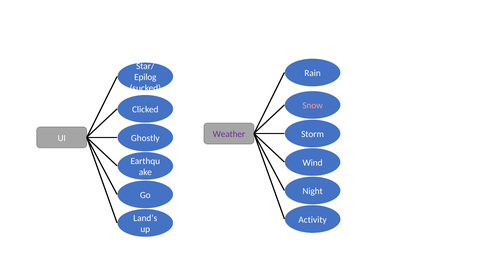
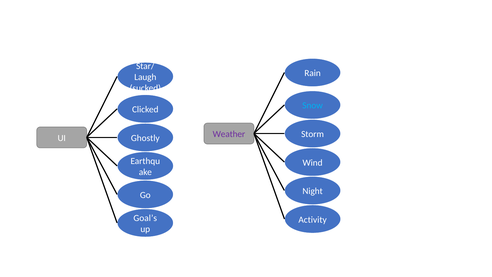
Epilog: Epilog -> Laugh (145, 77)
Snow colour: pink -> light blue (313, 105)
Land’s: Land’s -> Goal’s (145, 218)
